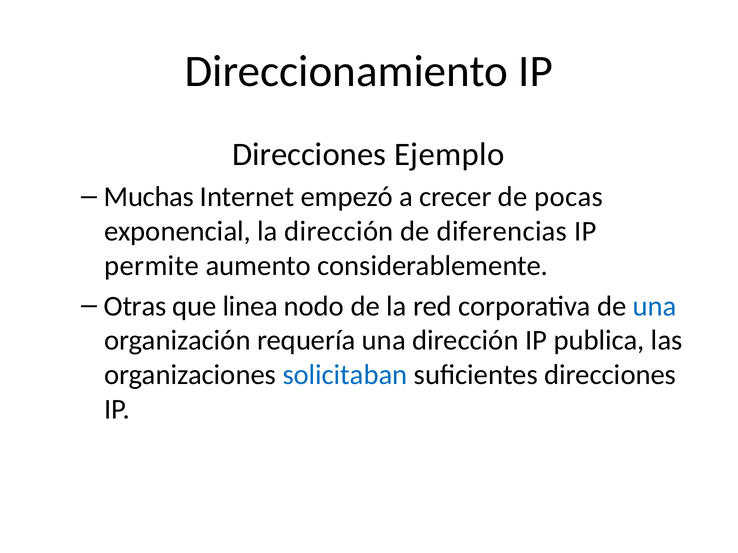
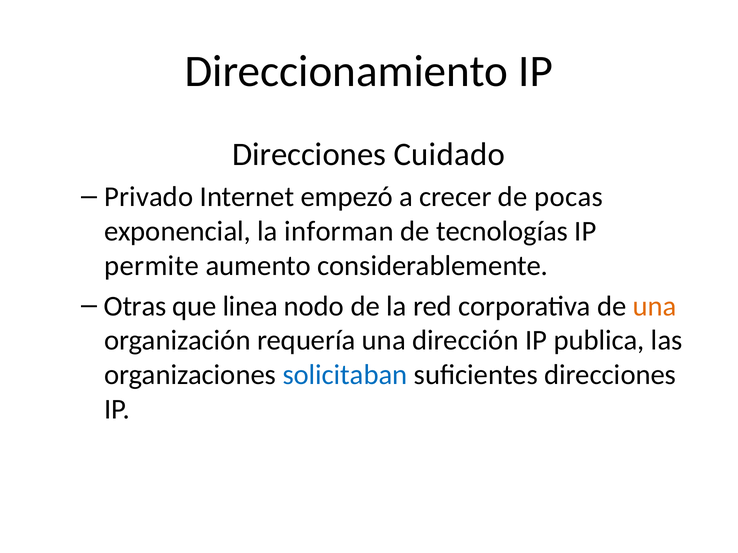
Ejemplo: Ejemplo -> Cuidado (449, 155)
Muchas: Muchas -> Privado (149, 197)
la dirección: dirección -> informan (339, 232)
diferencias: diferencias -> tecnologías (502, 232)
una colour: blue -> orange (655, 306)
